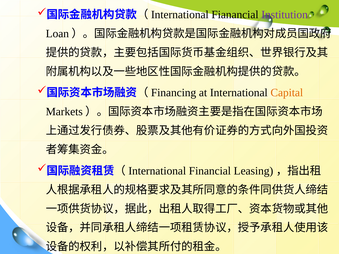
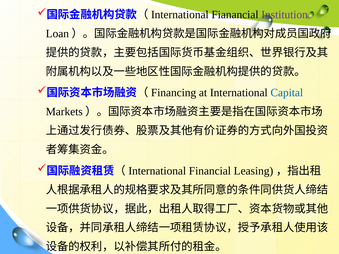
Capital colour: orange -> blue (287, 93)
